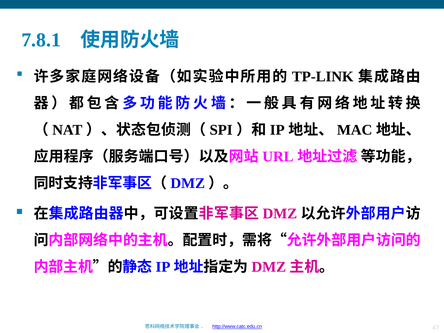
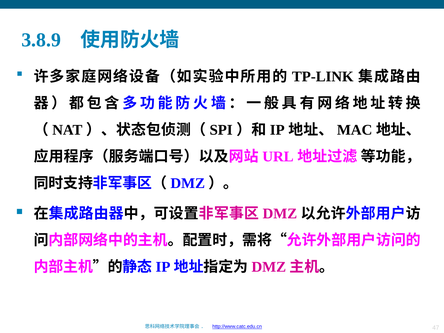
7.8.1: 7.8.1 -> 3.8.9 (41, 40)
